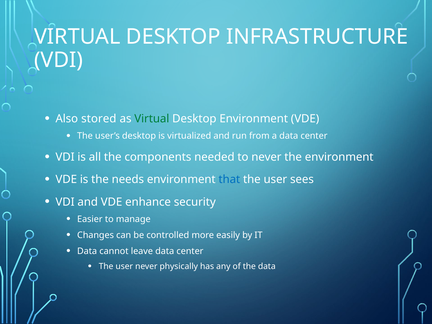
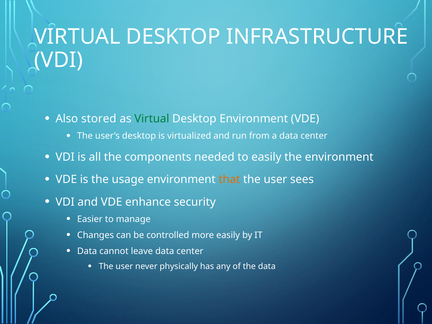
to never: never -> easily (266, 157)
needs: needs -> usage (128, 180)
that colour: blue -> orange (229, 180)
